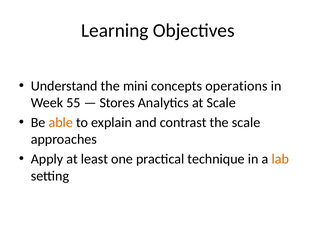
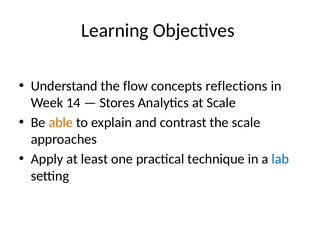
mini: mini -> flow (135, 86)
operations: operations -> reflections (236, 86)
55: 55 -> 14 (73, 103)
lab colour: orange -> blue (280, 159)
